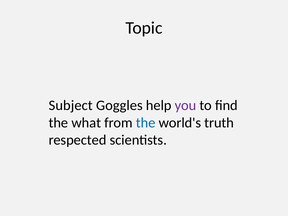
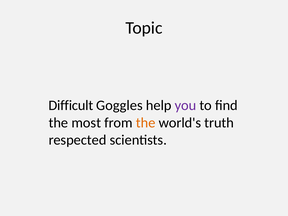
Subject: Subject -> Difficult (71, 105)
what: what -> most (86, 123)
the colour: blue -> orange (146, 123)
